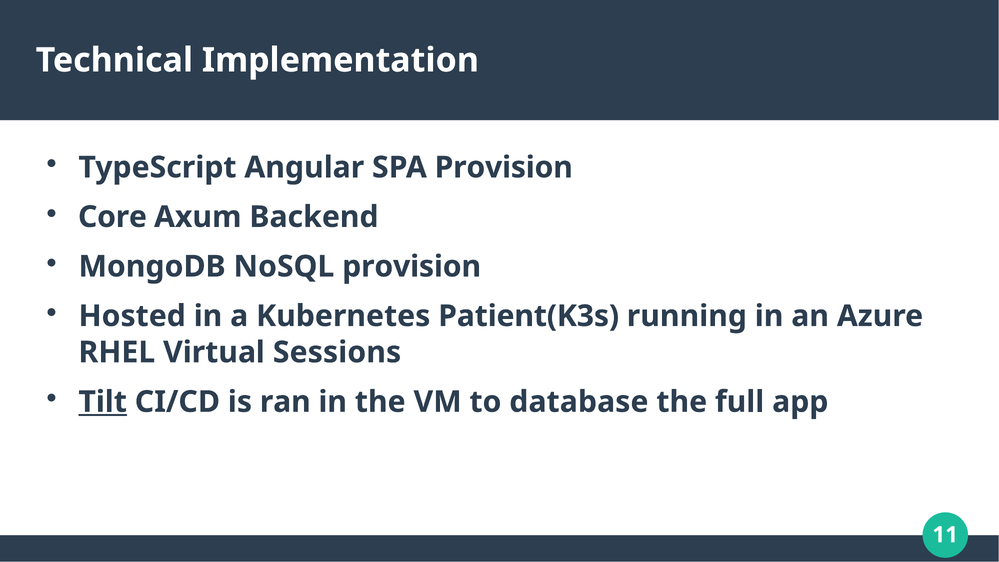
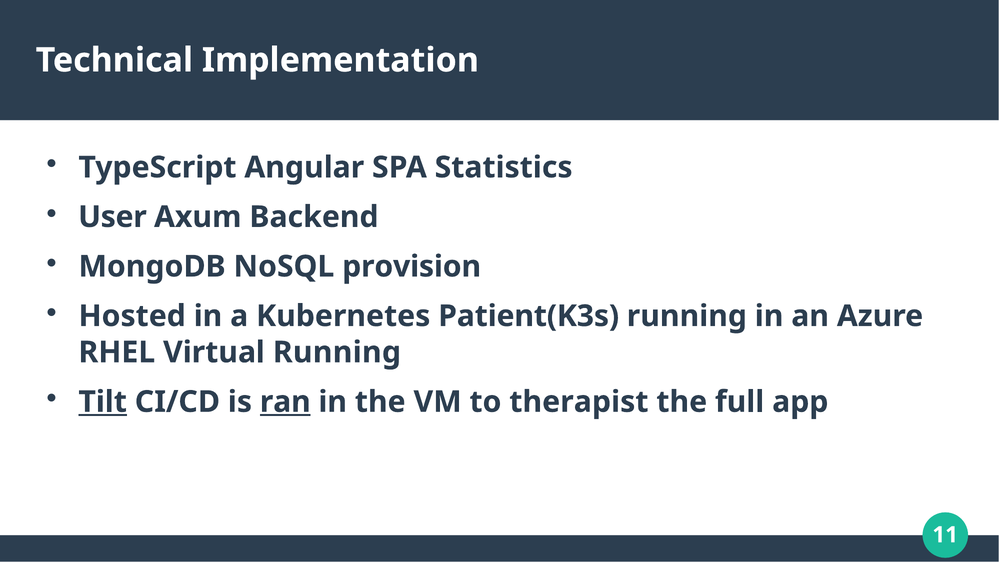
SPA Provision: Provision -> Statistics (504, 167)
Core: Core -> User (112, 217)
Virtual Sessions: Sessions -> Running (337, 352)
ran underline: none -> present (285, 402)
database: database -> therapist (579, 402)
